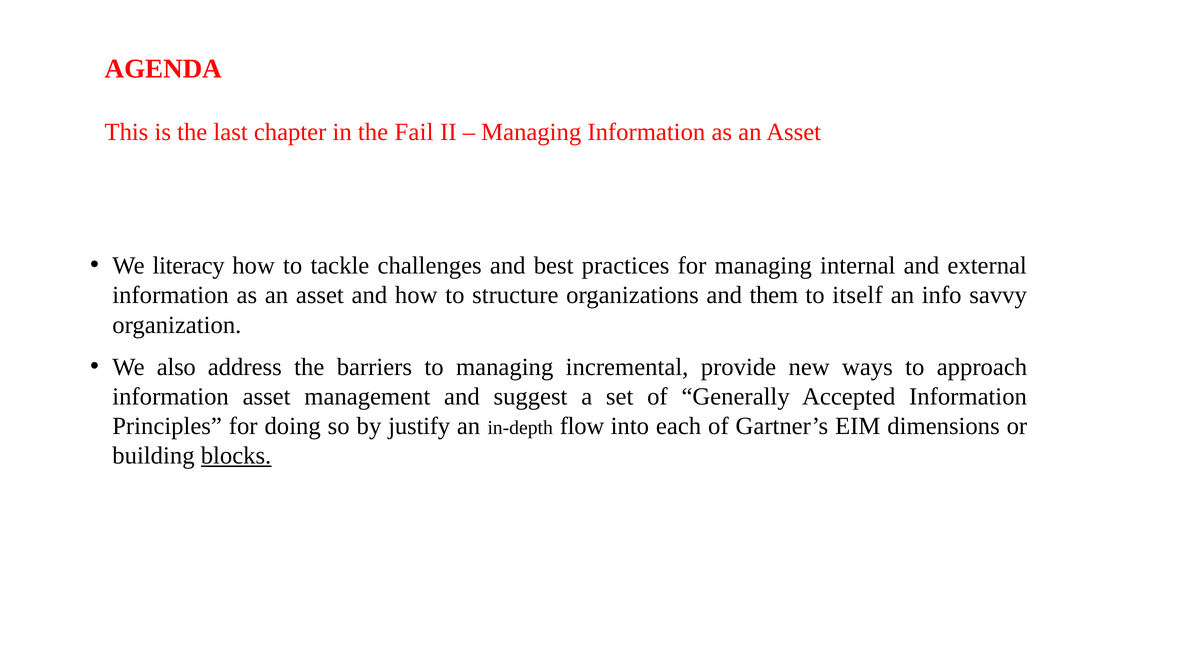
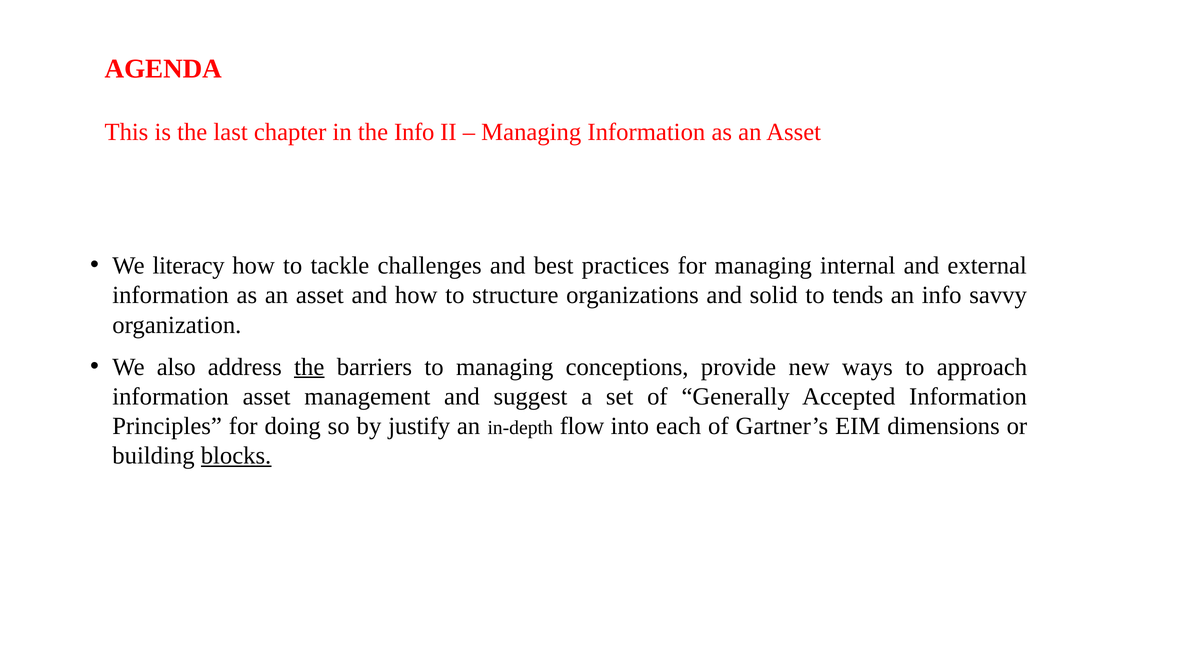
the Fail: Fail -> Info (414, 132)
them: them -> solid (774, 295)
itself: itself -> tends (858, 295)
the underline: none -> present (309, 367)
incremental: incremental -> conceptions (627, 367)
